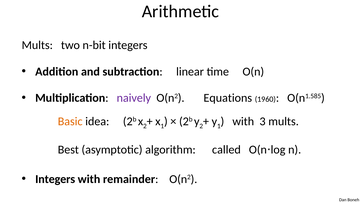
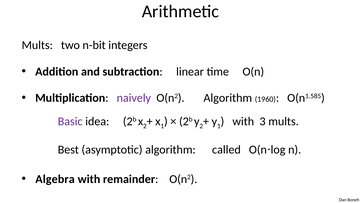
O(n2 Equations: Equations -> Algorithm (228, 98)
Basic colour: orange -> purple (70, 121)
Integers: Integers -> Algebra (55, 179)
